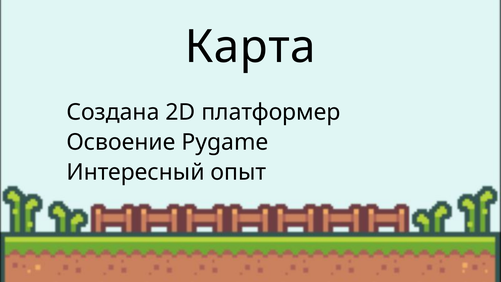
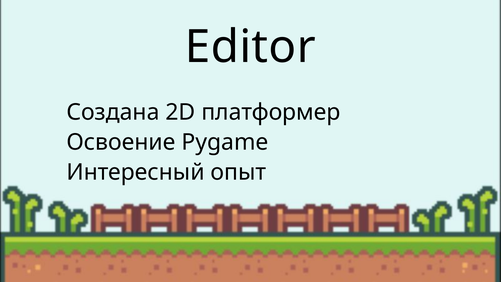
Карта: Карта -> Editor (250, 47)
